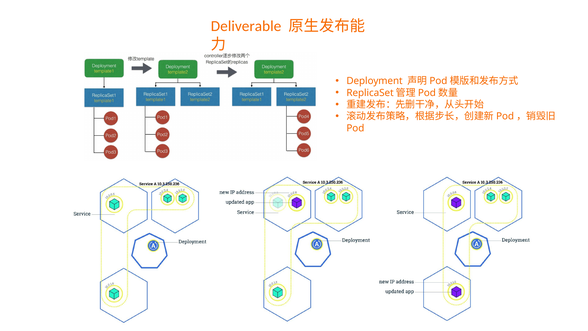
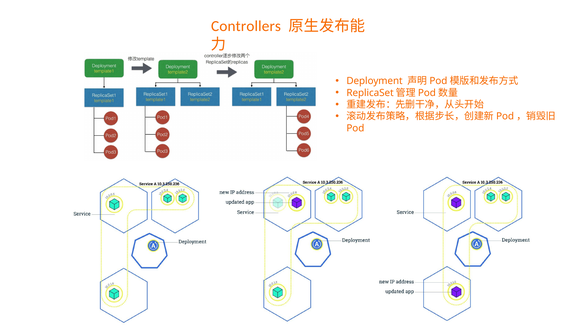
Deliverable: Deliverable -> Controllers (246, 26)
